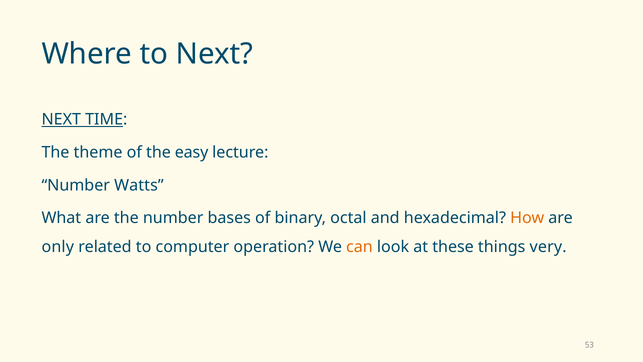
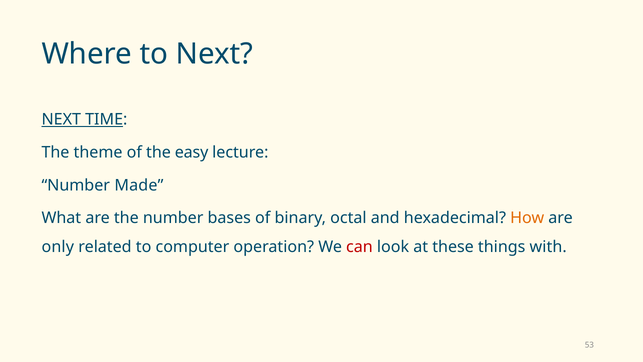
Watts: Watts -> Made (139, 185)
can colour: orange -> red (359, 247)
very: very -> with (548, 247)
